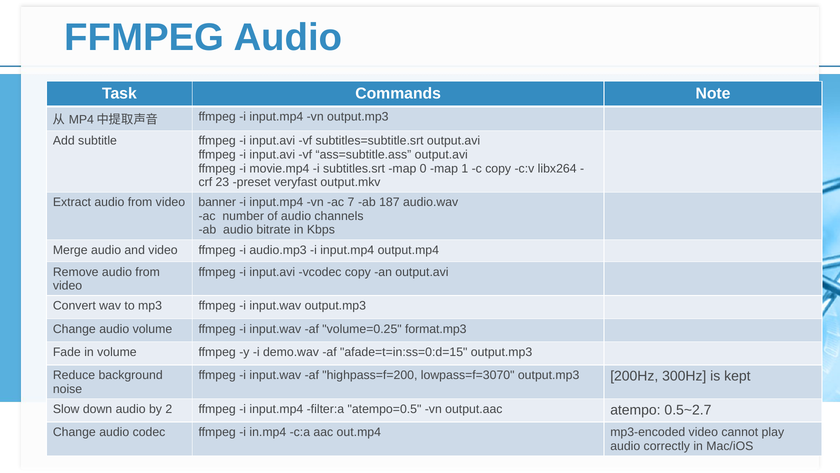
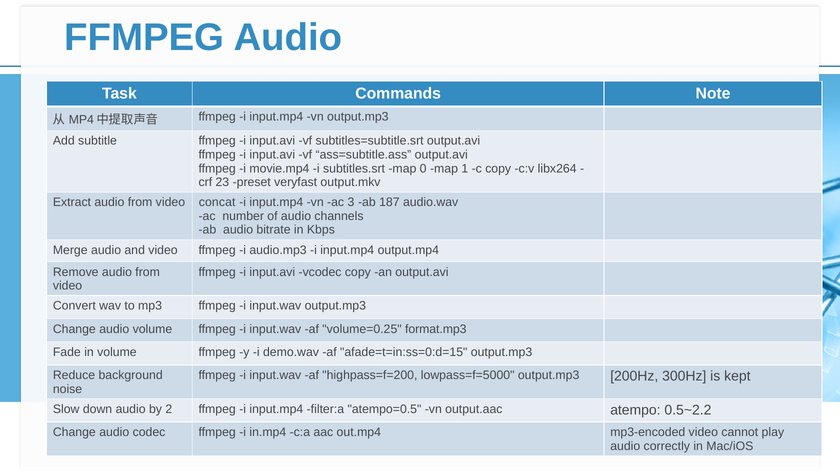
banner: banner -> concat (217, 202)
7: 7 -> 3 (351, 202)
lowpass=f=3070: lowpass=f=3070 -> lowpass=f=5000 (468, 375)
0.5~2.7: 0.5~2.7 -> 0.5~2.2 (688, 410)
